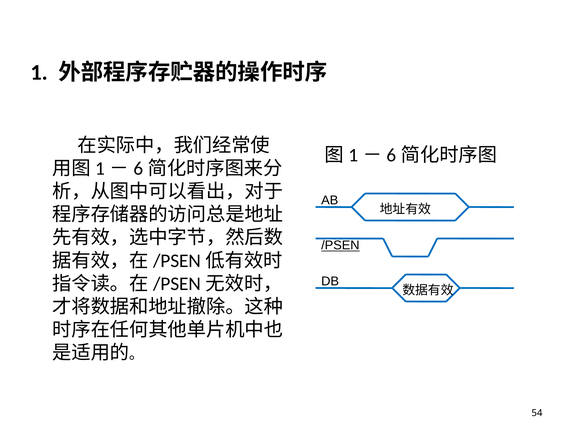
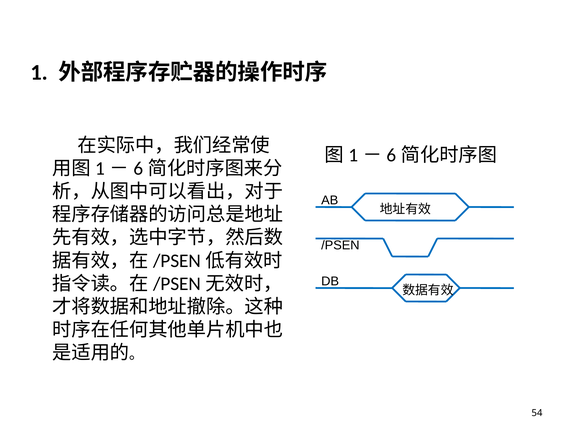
/PSEN underline: present -> none (340, 246)
